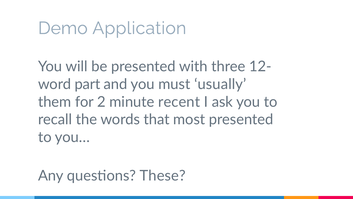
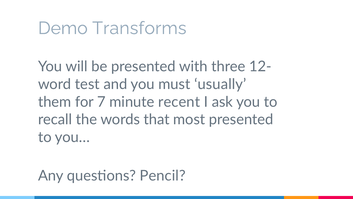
Application: Application -> Transforms (139, 28)
part: part -> test (87, 84)
2: 2 -> 7 (101, 102)
These: These -> Pencil (163, 175)
